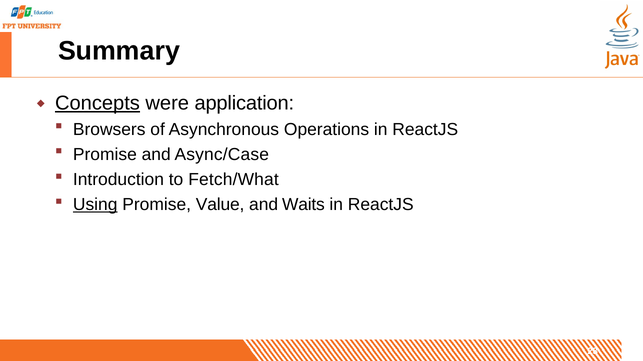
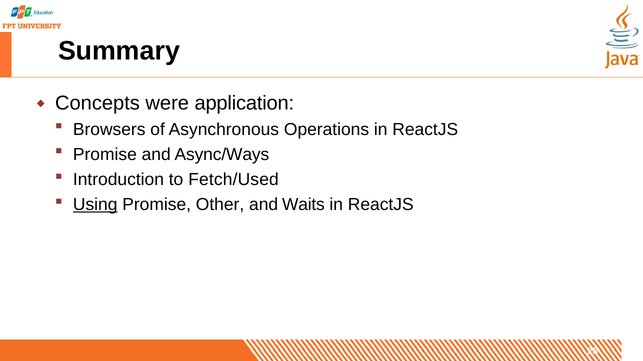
Concepts underline: present -> none (97, 103)
Async/Case: Async/Case -> Async/Ways (222, 155)
Fetch/What: Fetch/What -> Fetch/Used (234, 180)
Value: Value -> Other (220, 205)
